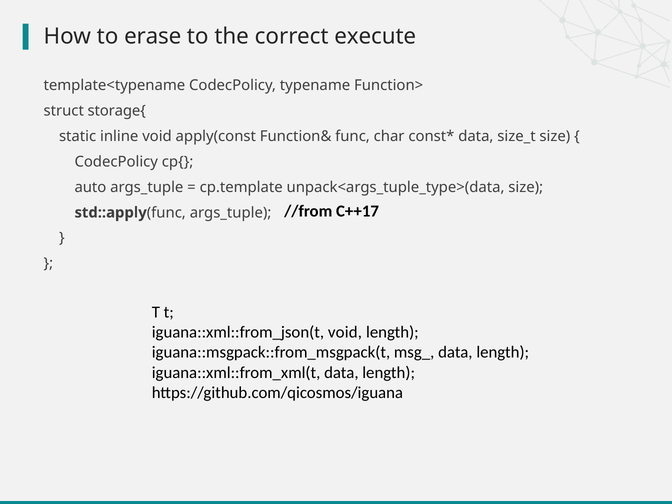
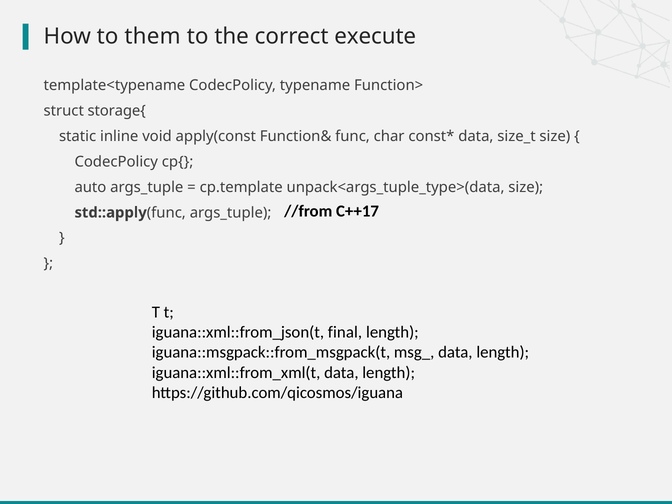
erase: erase -> them (153, 36)
iguana::xml::from_json(t void: void -> final (345, 332)
